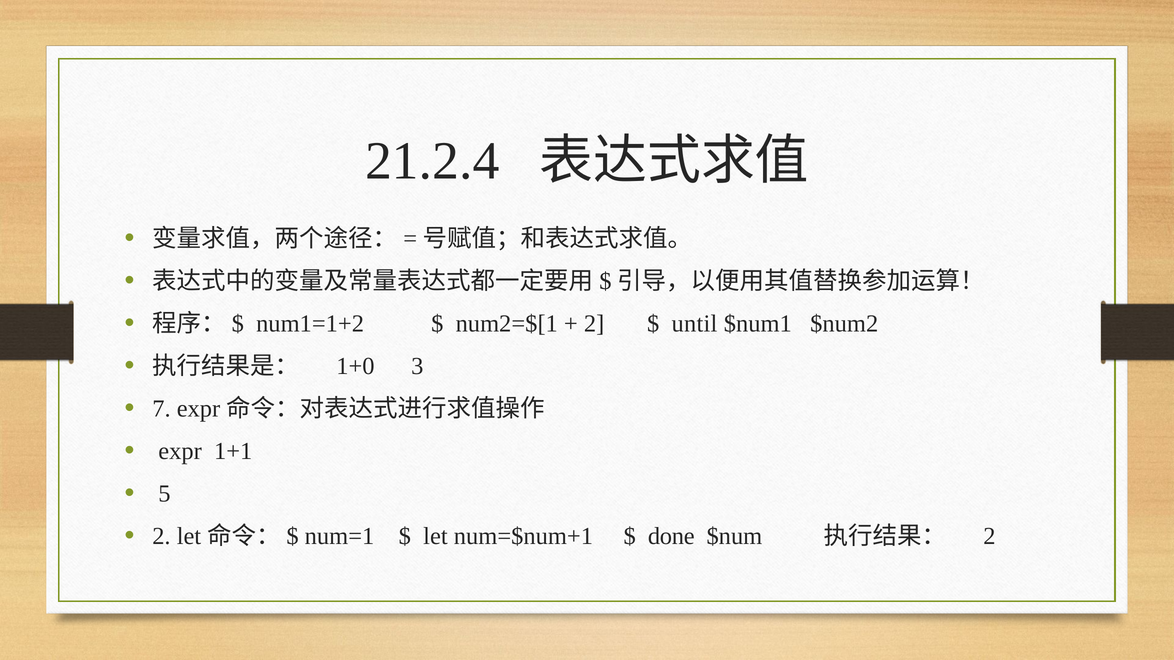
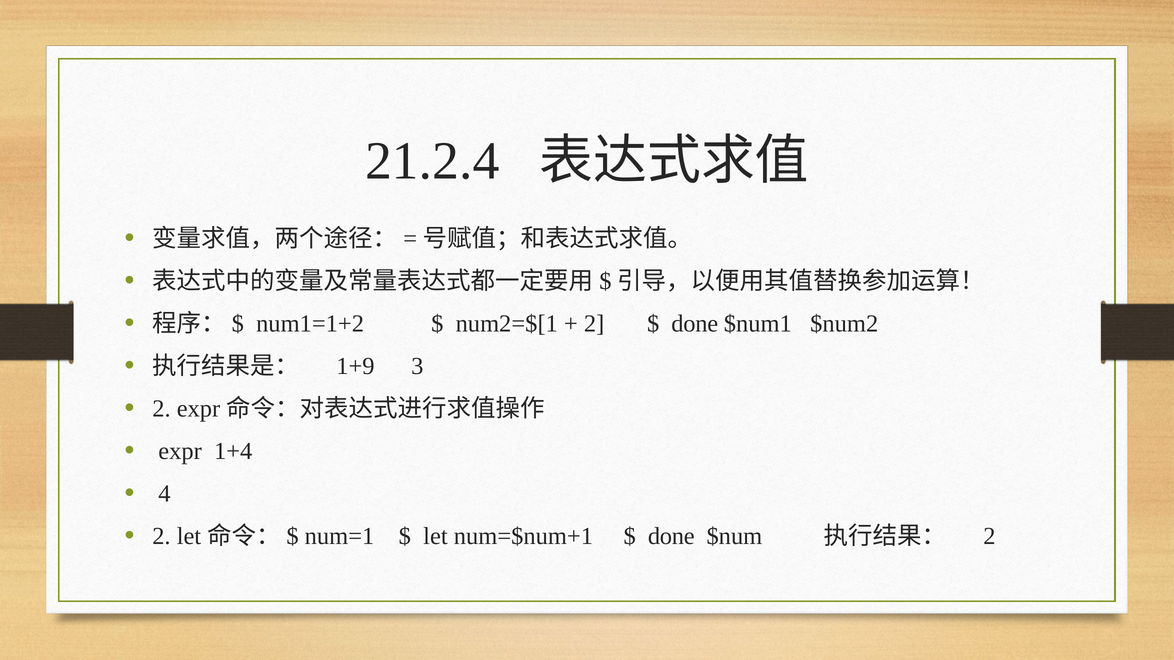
until: until -> done (695, 324)
1+0: 1+0 -> 1+9 (355, 366)
7: 7 -> 2 (161, 409)
1+1: 1+1 -> 1+4 (233, 452)
5: 5 -> 4 (164, 494)
